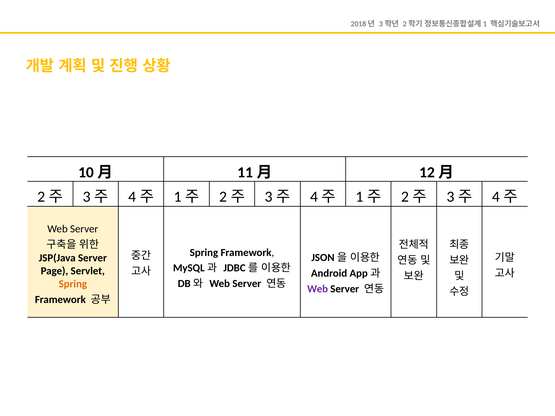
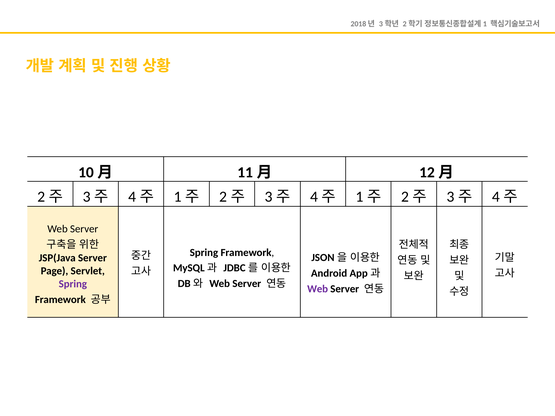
Spring colour: orange -> purple (73, 284)
